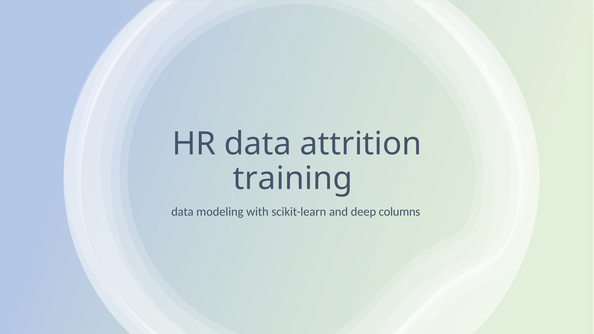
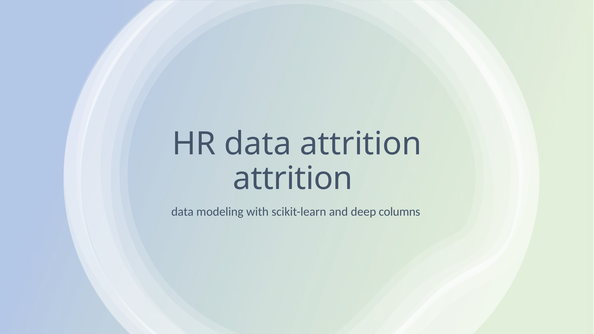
training: training -> attrition (293, 179)
